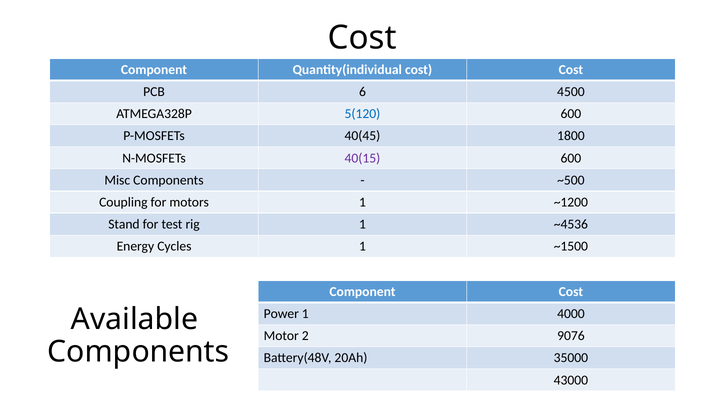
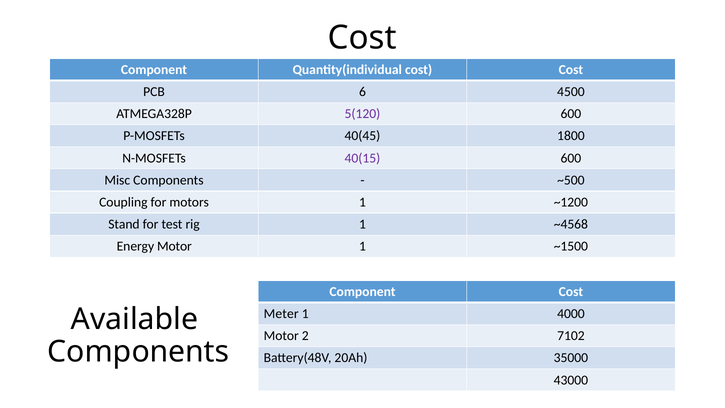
5(120 colour: blue -> purple (362, 114)
~4536: ~4536 -> ~4568 (571, 224)
Energy Cycles: Cycles -> Motor (174, 246)
Power: Power -> Meter (281, 314)
9076: 9076 -> 7102 (571, 336)
